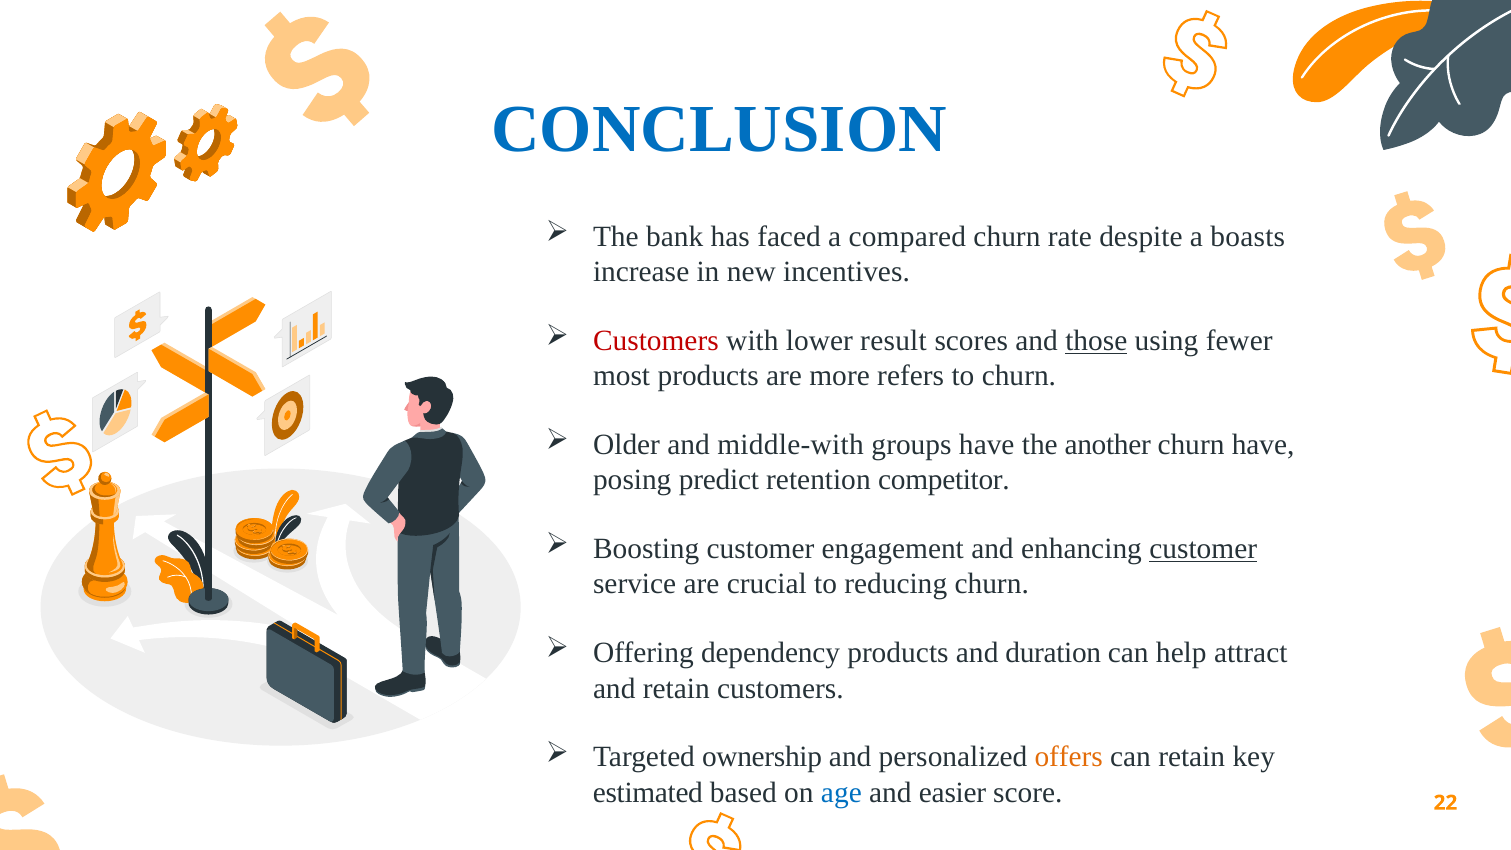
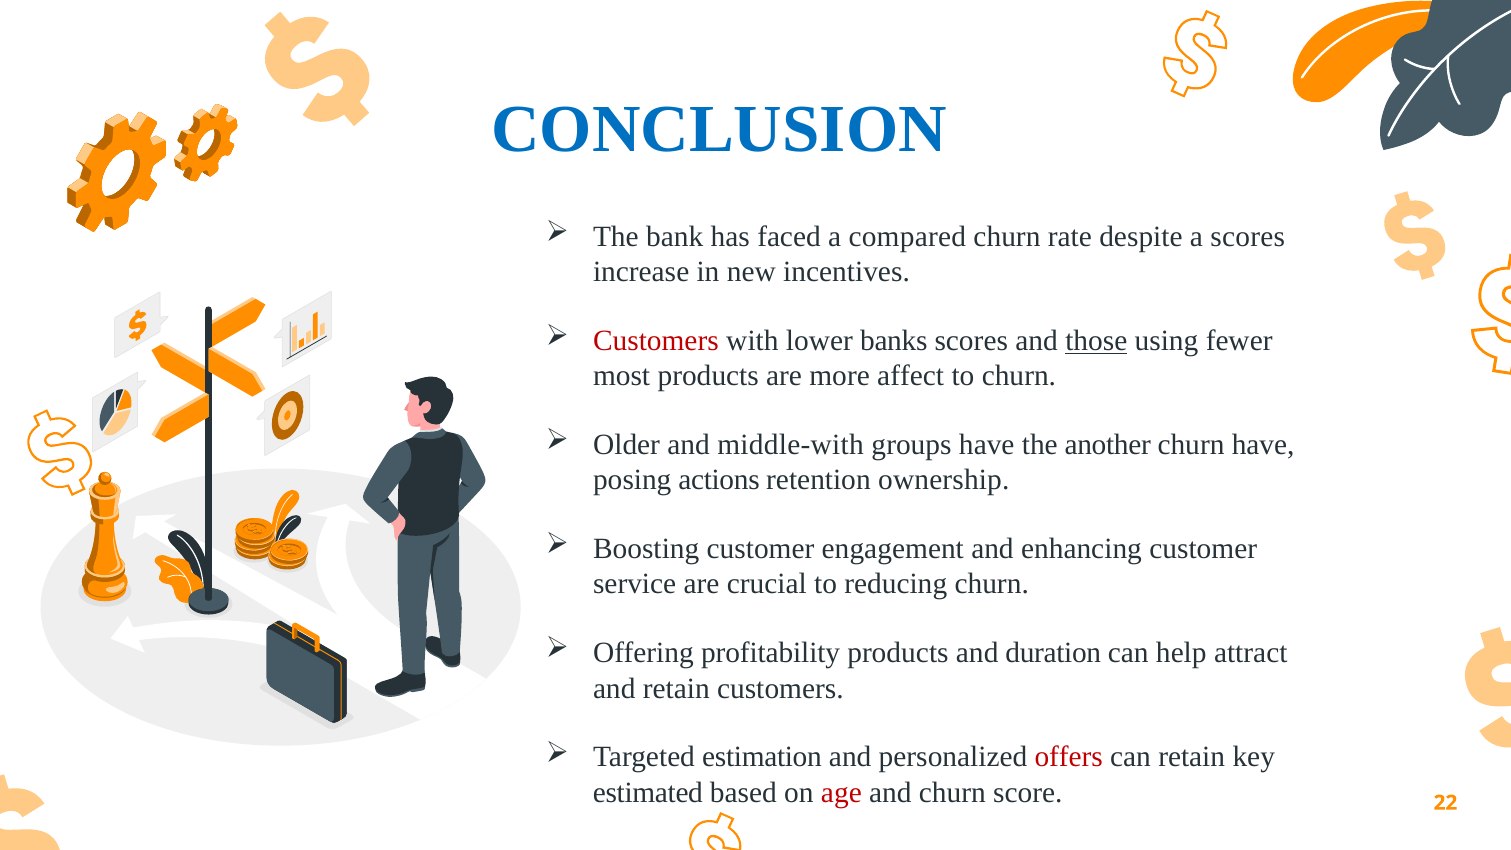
a boasts: boasts -> scores (1248, 237)
result: result -> banks (894, 341)
refers: refers -> affect (911, 376)
predict: predict -> actions (719, 480)
competitor: competitor -> ownership (944, 480)
customer underline: present -> none (1203, 549)
dependency: dependency -> profitability (771, 653)
ownership: ownership -> estimation (762, 757)
offers colour: orange -> red (1069, 757)
age colour: blue -> red (841, 792)
and easier: easier -> churn (952, 792)
